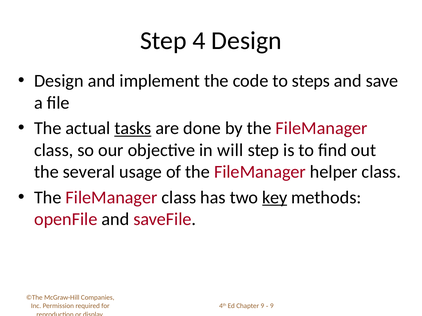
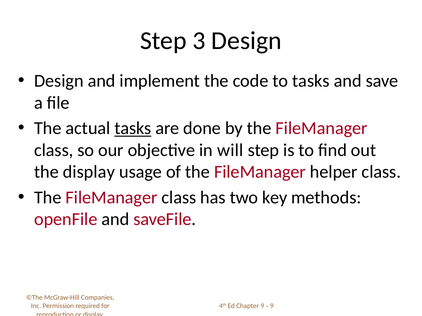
4: 4 -> 3 (199, 41)
to steps: steps -> tasks (311, 81)
the several: several -> display (89, 172)
key underline: present -> none (275, 198)
